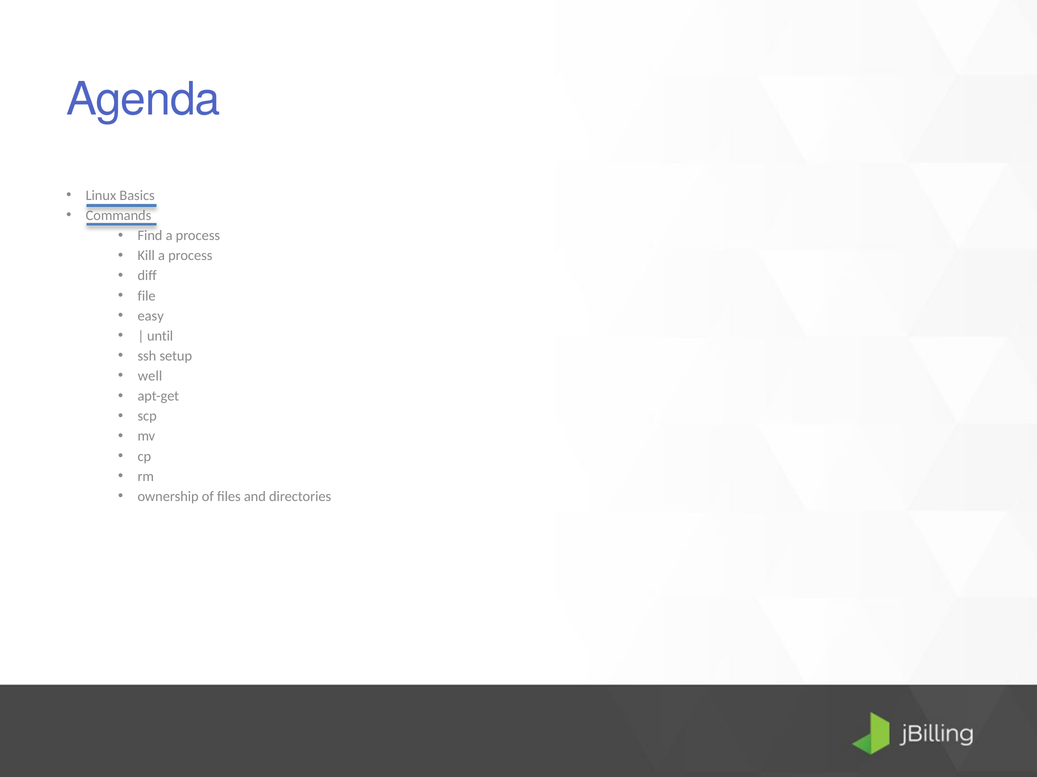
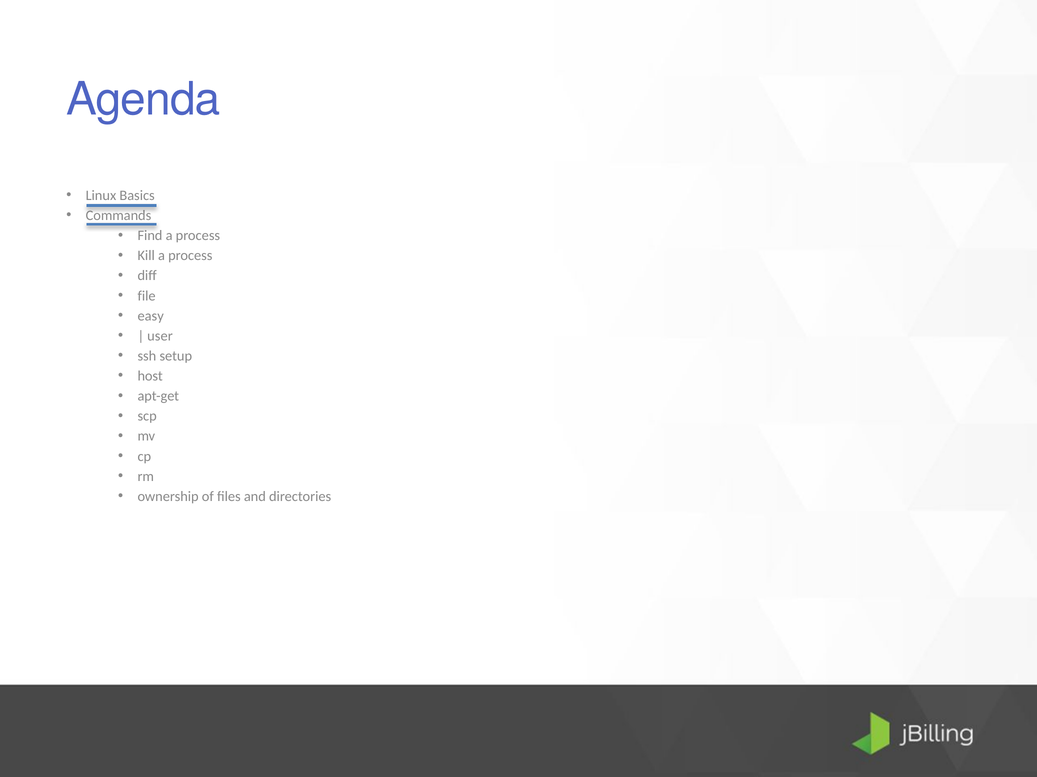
until: until -> user (160, 336)
well: well -> host (150, 376)
